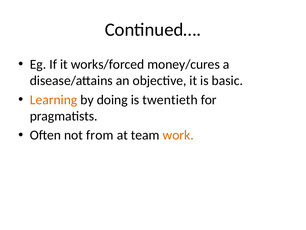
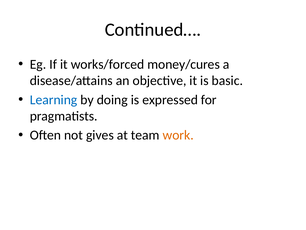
Learning colour: orange -> blue (54, 100)
twentieth: twentieth -> expressed (170, 100)
from: from -> gives (100, 135)
